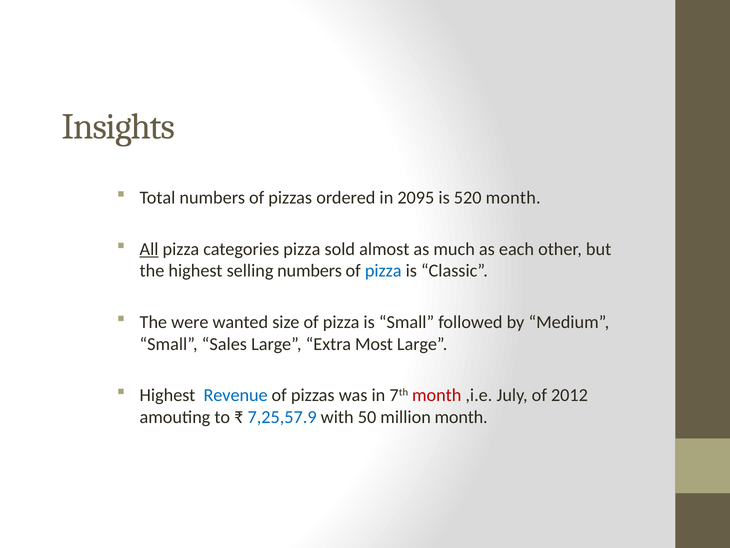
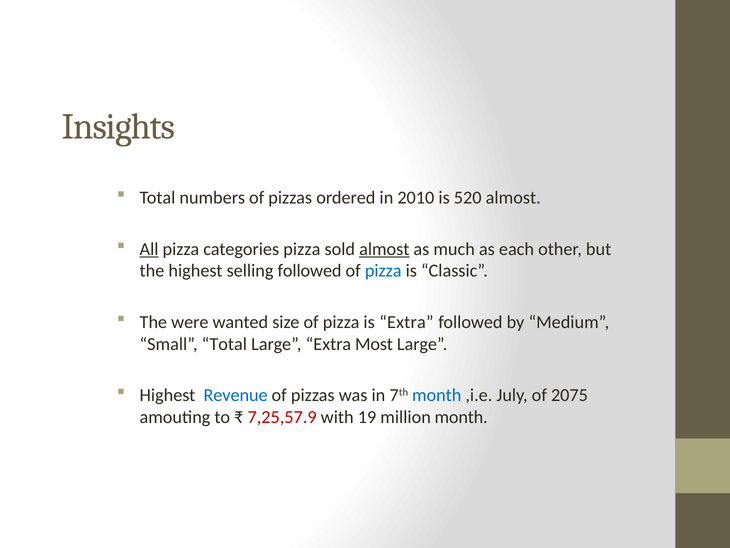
2095: 2095 -> 2010 (416, 198)
520 month: month -> almost (513, 198)
almost underline: none -> present (384, 249)
selling numbers: numbers -> followed (310, 271)
is Small: Small -> Extra (406, 322)
Small Sales: Sales -> Total (224, 344)
month colour: red -> blue (437, 395)
2012: 2012 -> 2075 (569, 395)
7,25,57.9 colour: blue -> red (282, 417)
50: 50 -> 19 (367, 417)
